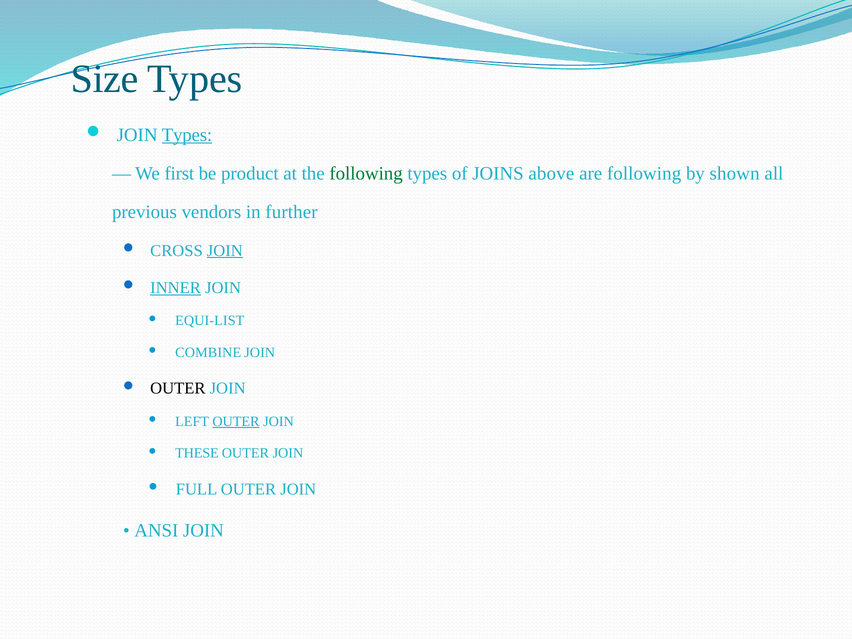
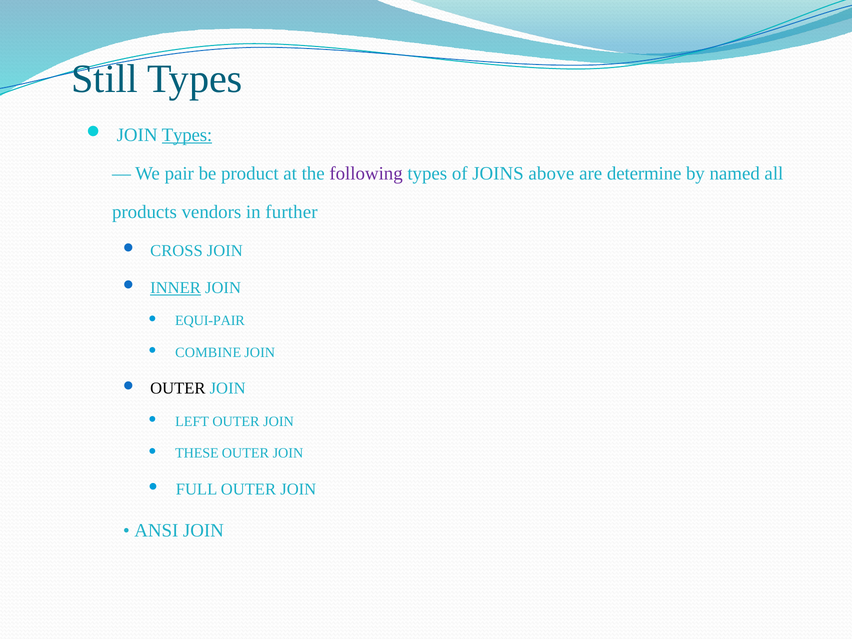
Size: Size -> Still (104, 79)
first: first -> pair (179, 174)
following colour: green -> purple (366, 174)
are following: following -> determine (644, 174)
shown: shown -> named (735, 174)
previous: previous -> products (144, 212)
JOIN underline: present -> none (225, 251)
EQUI-LIST: EQUI-LIST -> EQUI-PAIR (210, 321)
OUTER underline: present -> none (236, 421)
